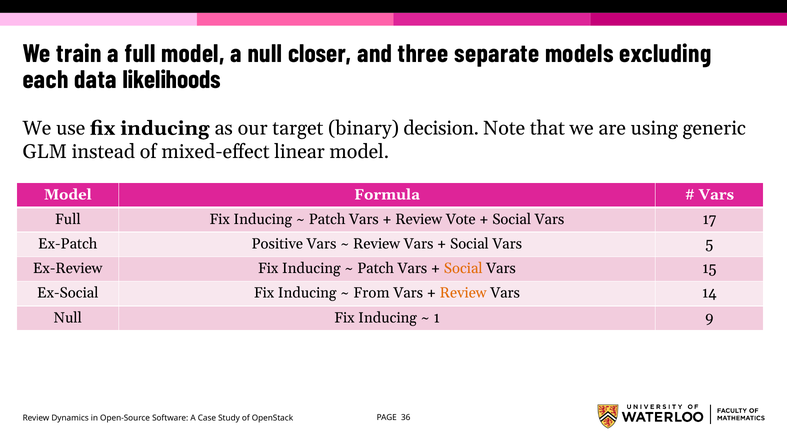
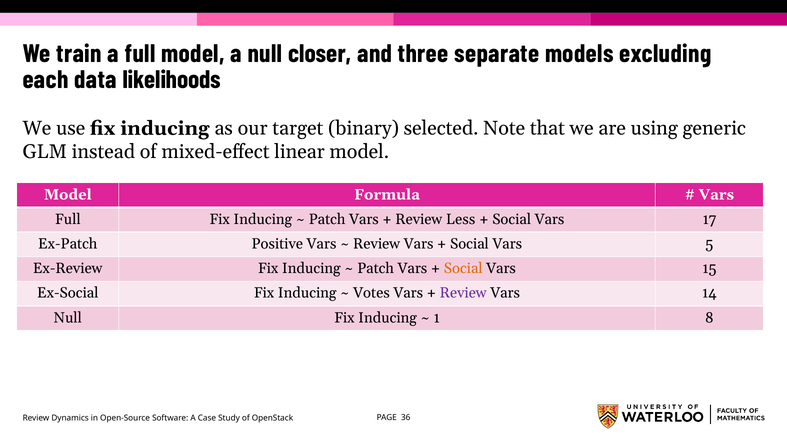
decision: decision -> selected (441, 128)
Vote: Vote -> Less (461, 219)
From: From -> Votes (371, 293)
Review colour: orange -> purple (463, 293)
9: 9 -> 8 (709, 317)
